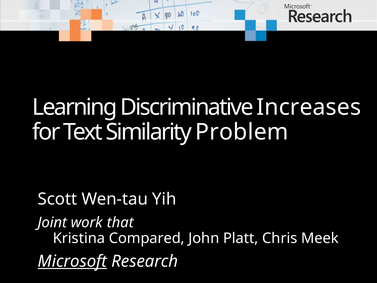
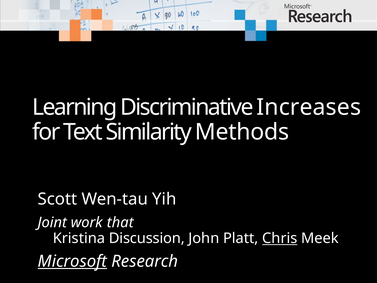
Problem: Problem -> Methods (242, 132)
Compared: Compared -> Discussion (147, 238)
Chris underline: none -> present (280, 238)
